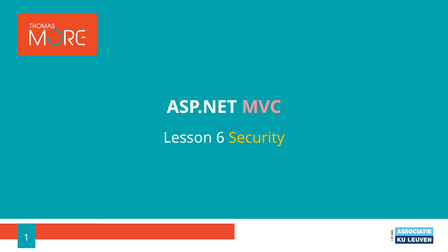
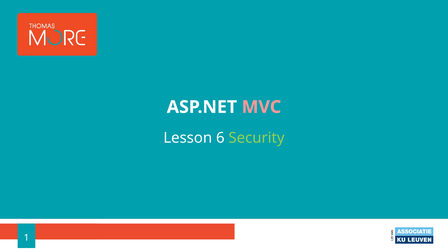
Security colour: yellow -> light green (257, 138)
